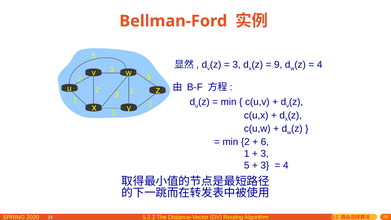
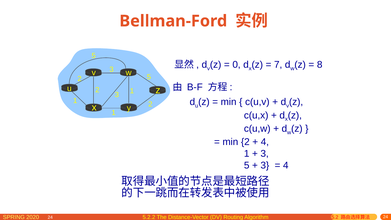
3: 3 -> 0 (237, 65)
9: 9 -> 7 (278, 65)
4: 4 -> 8 (320, 65)
6: 6 -> 4 (265, 142)
